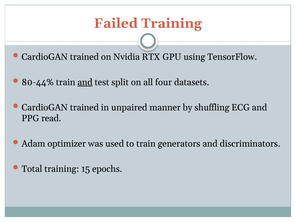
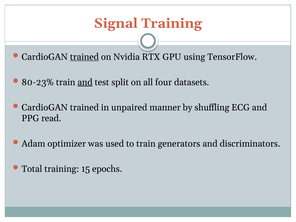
Failed: Failed -> Signal (116, 23)
trained underline: none -> present (84, 57)
80-44%: 80-44% -> 80-23% (38, 82)
